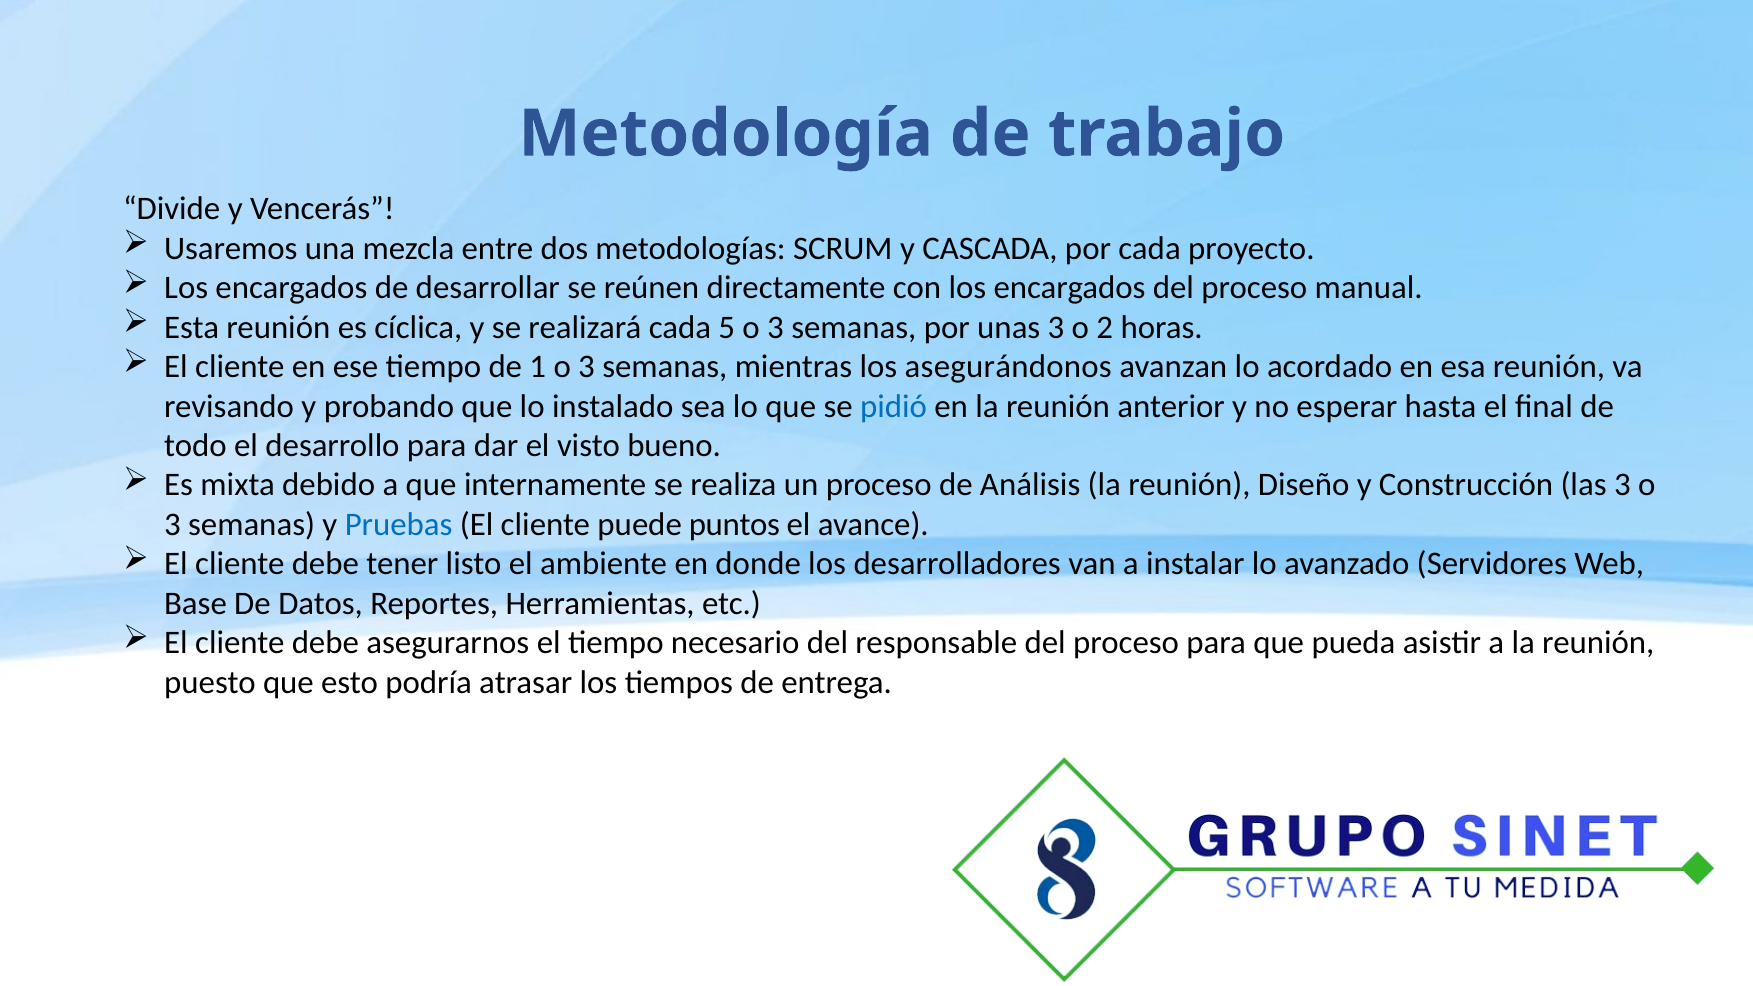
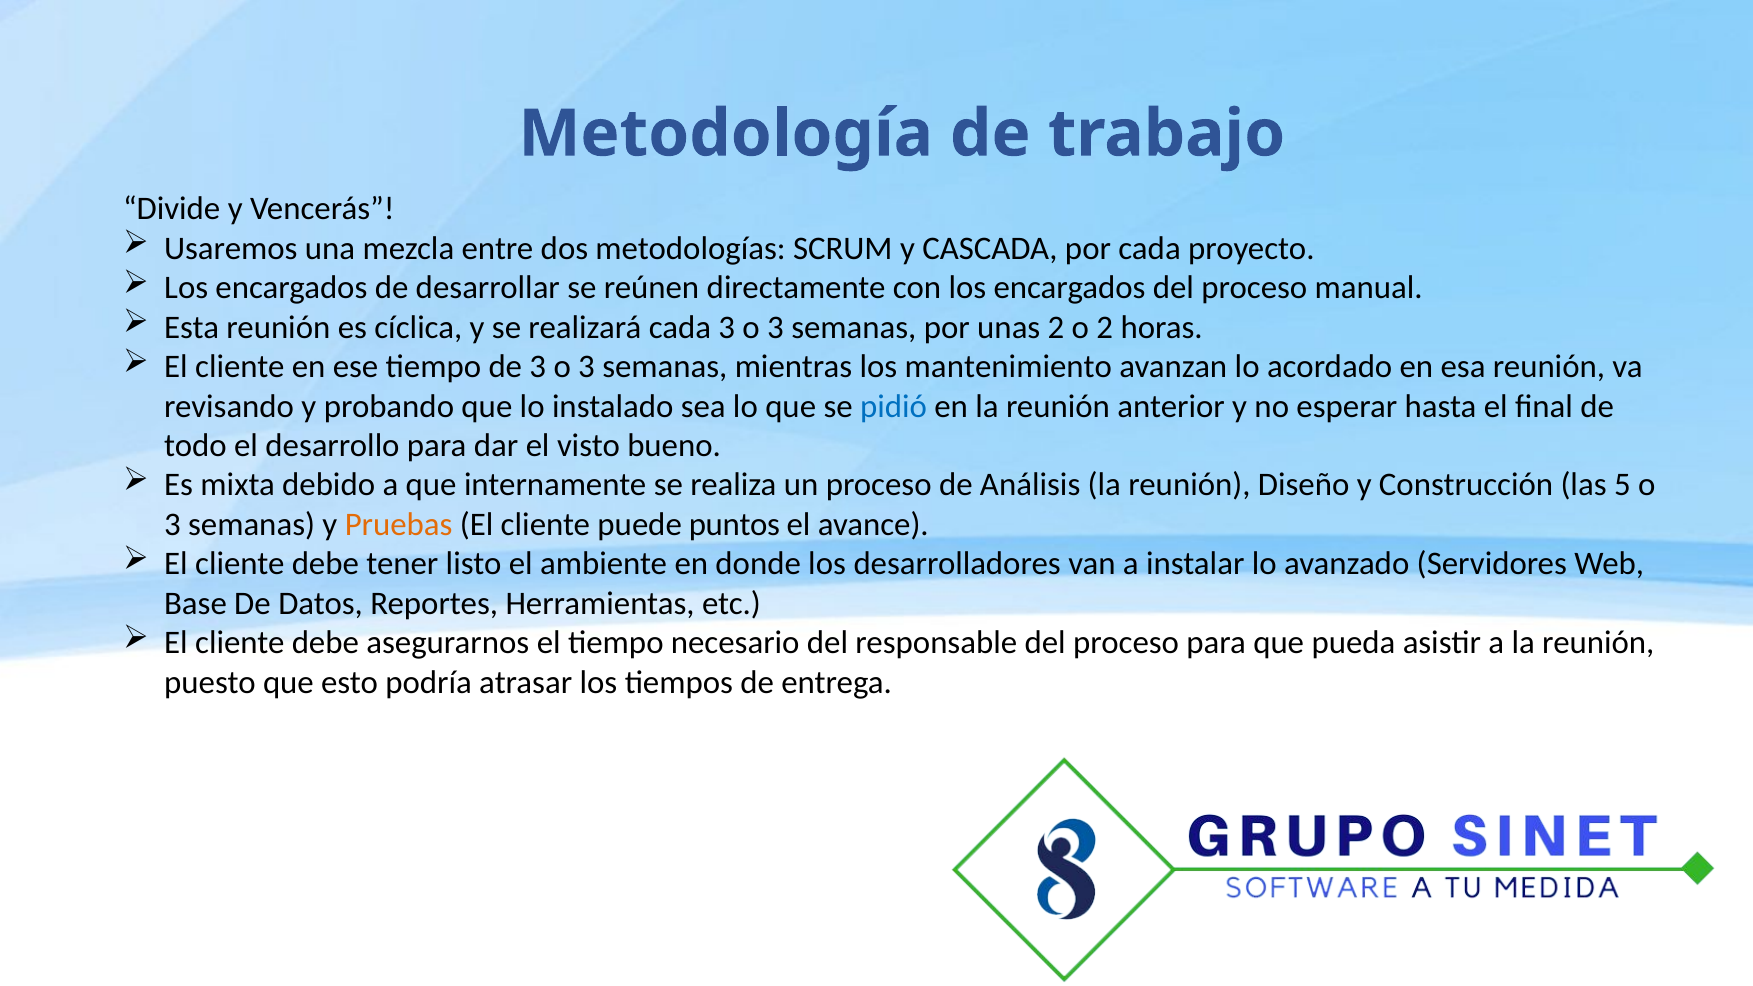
cada 5: 5 -> 3 (727, 327)
unas 3: 3 -> 2 (1056, 327)
de 1: 1 -> 3 (538, 367)
asegurándonos: asegurándonos -> mantenimiento (1008, 367)
las 3: 3 -> 5 (1622, 485)
Pruebas colour: blue -> orange (399, 525)
